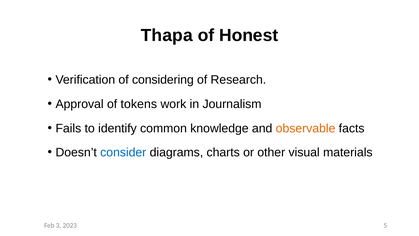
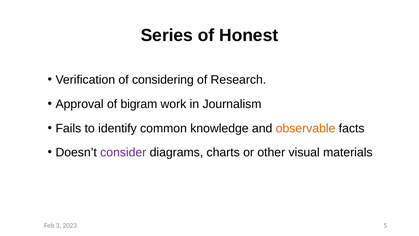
Thapa: Thapa -> Series (167, 35)
tokens: tokens -> bigram (139, 104)
consider colour: blue -> purple (123, 152)
